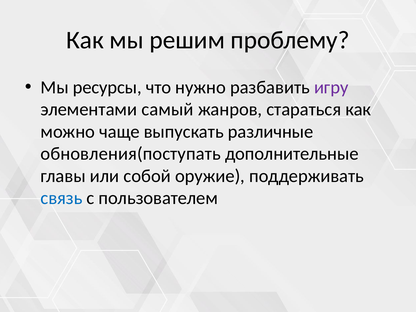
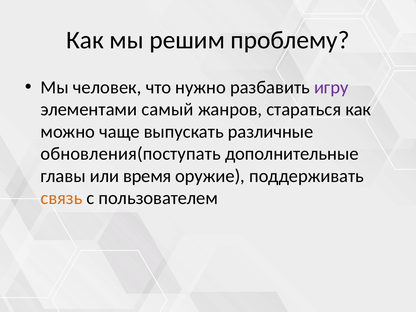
ресурсы: ресурсы -> человек (107, 87)
собой: собой -> время (147, 176)
связь colour: blue -> orange (61, 198)
